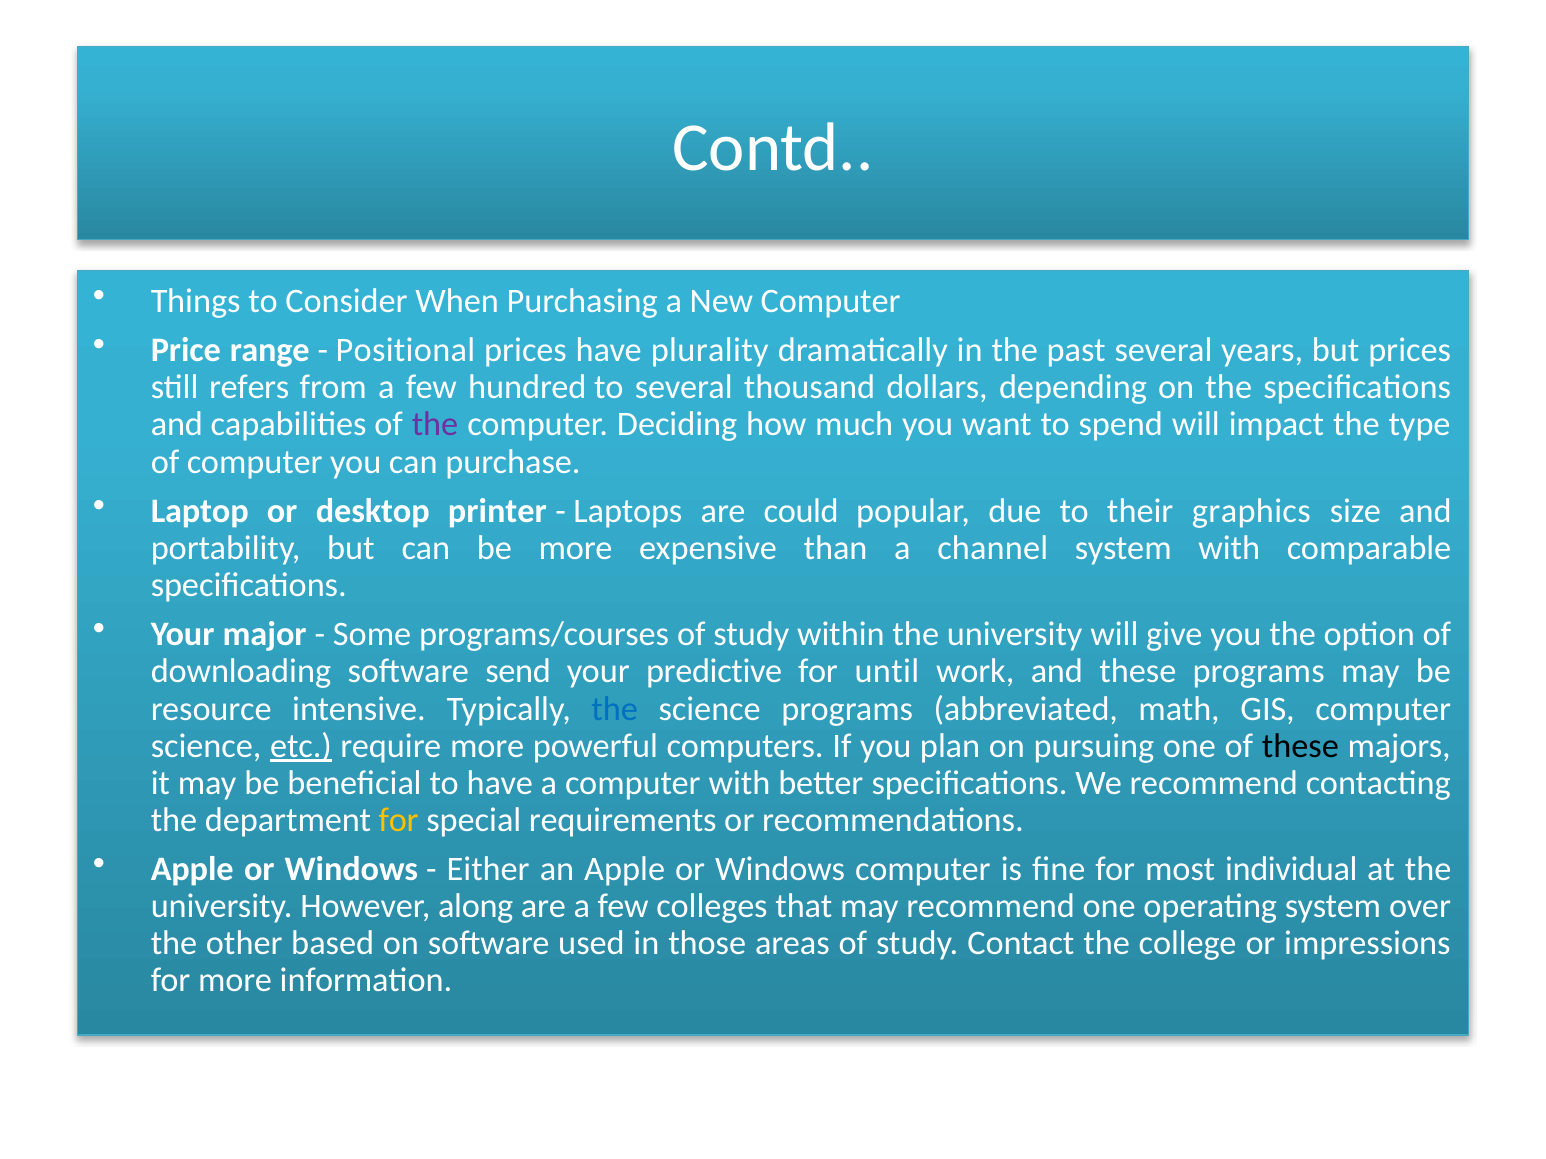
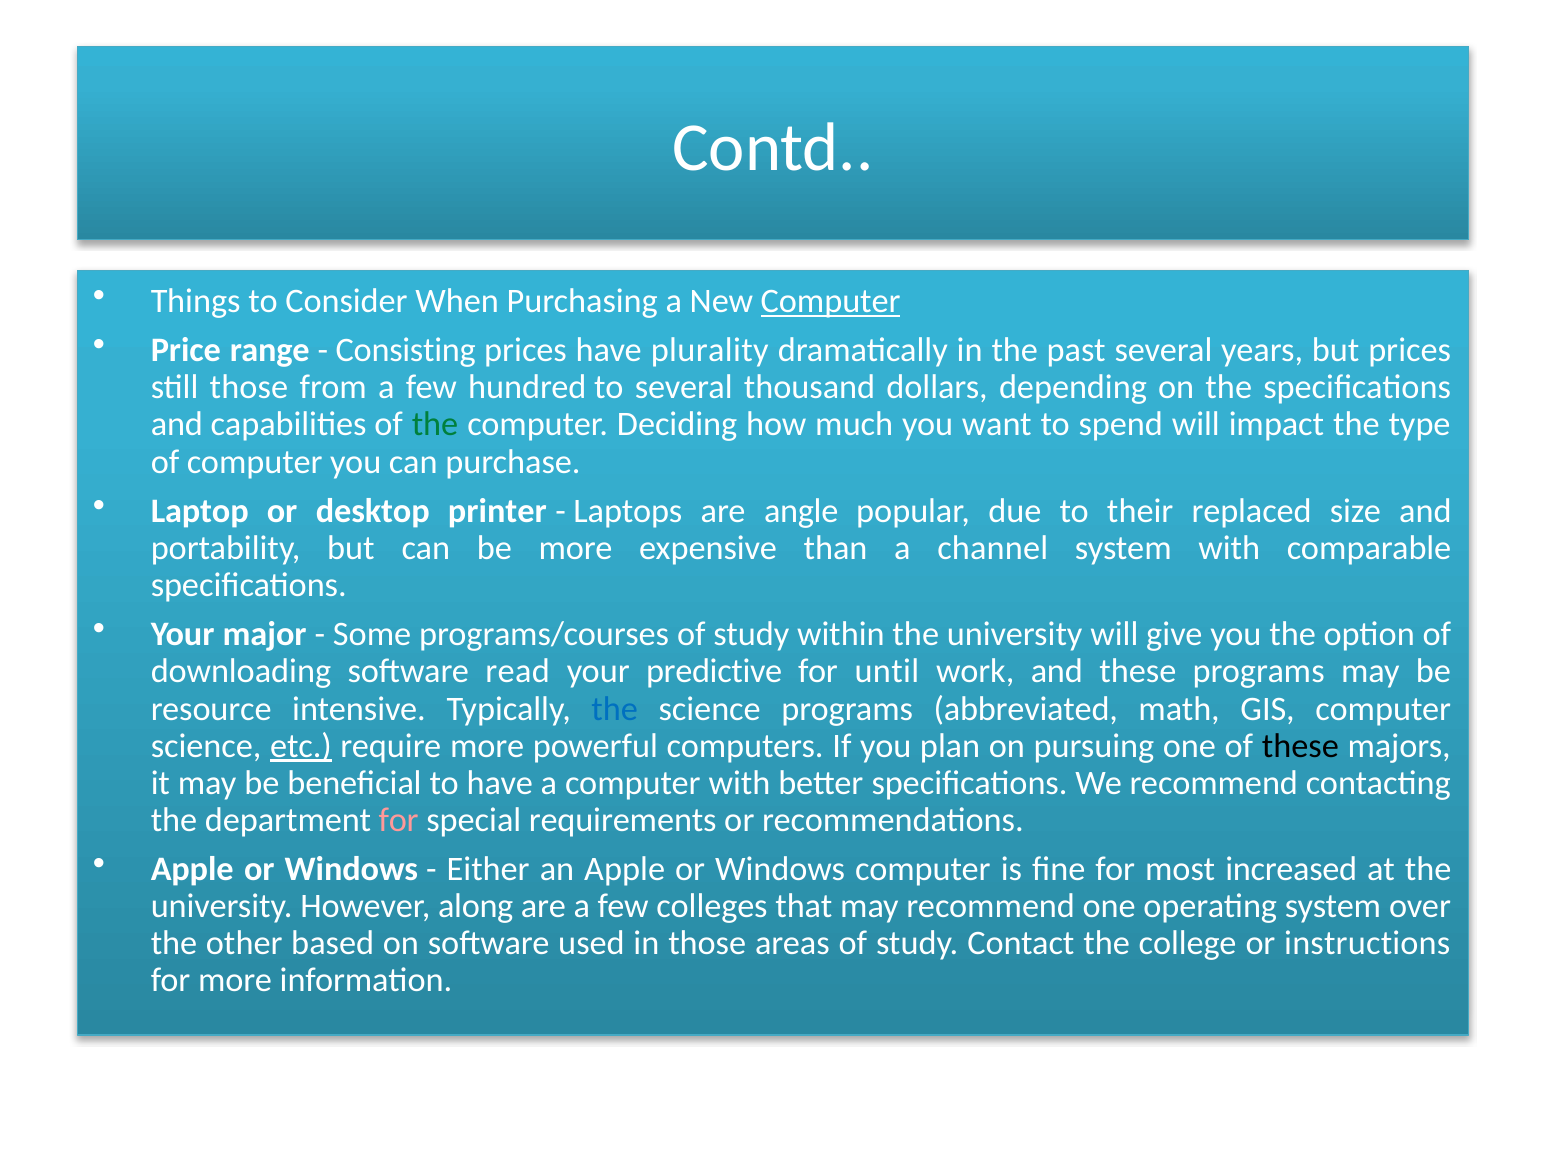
Computer underline: none -> present (831, 301)
Positional: Positional -> Consisting (406, 351)
still refers: refers -> those (249, 388)
the colour: purple -> green (435, 425)
could: could -> angle (801, 511)
graphics: graphics -> replaced (1252, 511)
send: send -> read (518, 672)
for colour: yellow -> pink (399, 820)
individual: individual -> increased (1291, 870)
impressions: impressions -> instructions (1367, 944)
